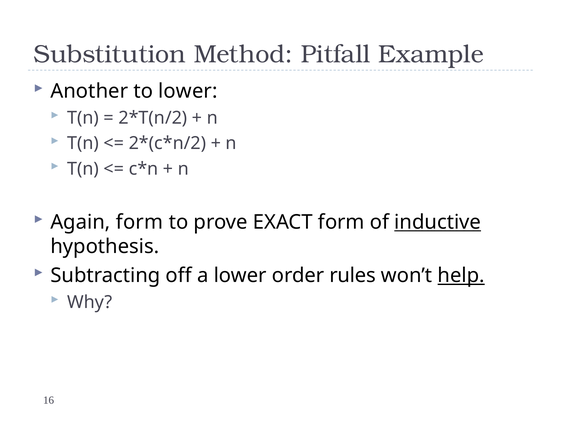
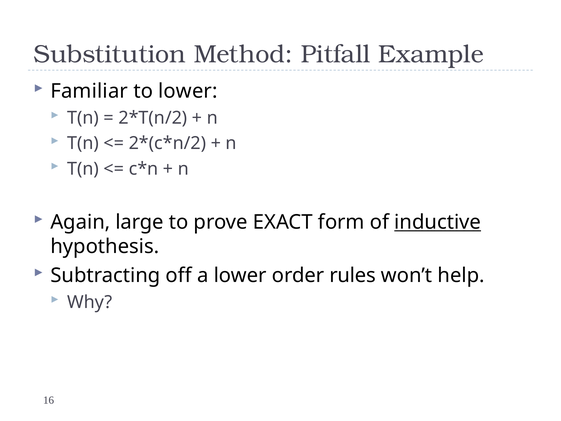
Another: Another -> Familiar (89, 91)
Again form: form -> large (140, 222)
help underline: present -> none (461, 275)
